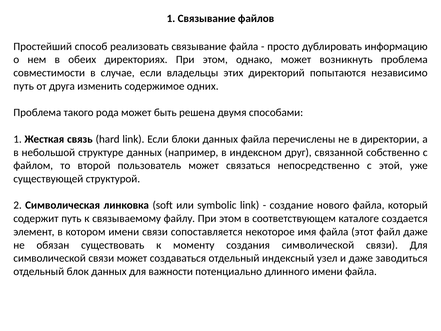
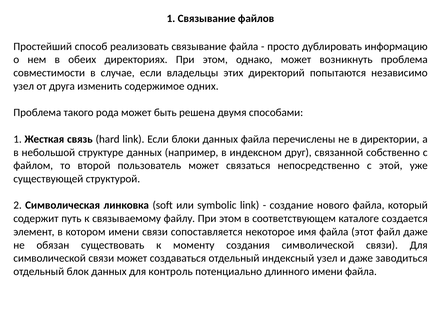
путь: путь -> узел (24, 86)
важности: важности -> контроль (171, 271)
